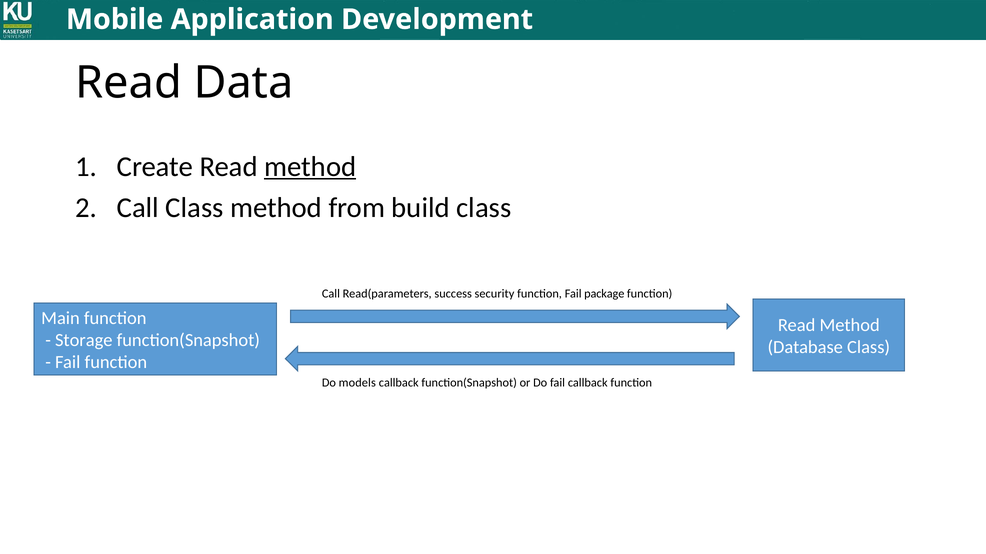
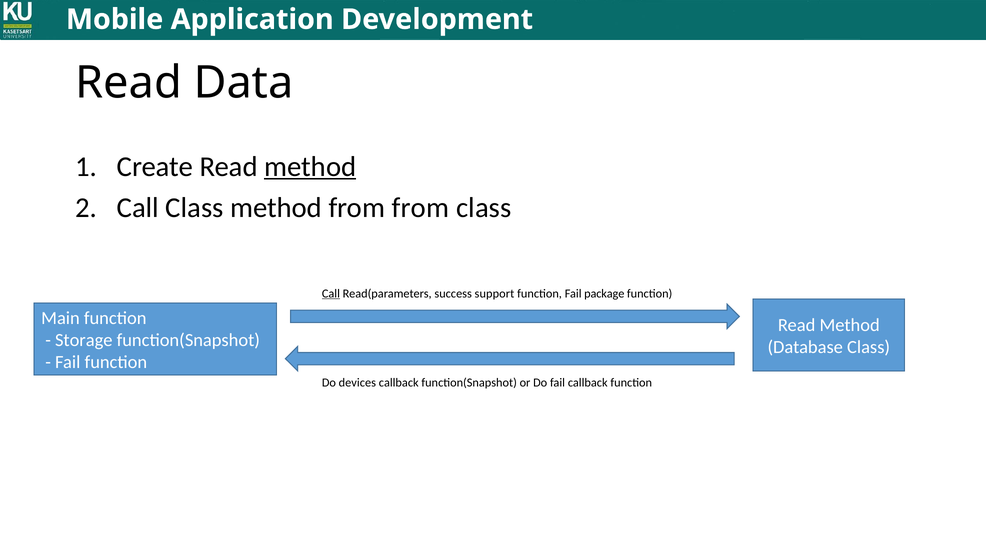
from build: build -> from (420, 208)
Call underline: none -> present (331, 294)
security: security -> support (494, 294)
models: models -> devices (357, 383)
